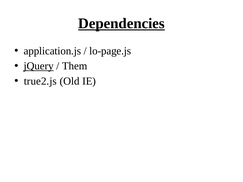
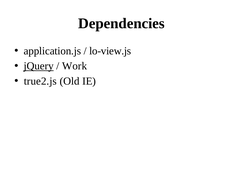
Dependencies underline: present -> none (121, 24)
lo-page.js: lo-page.js -> lo-view.js (110, 51)
Them: Them -> Work (75, 66)
